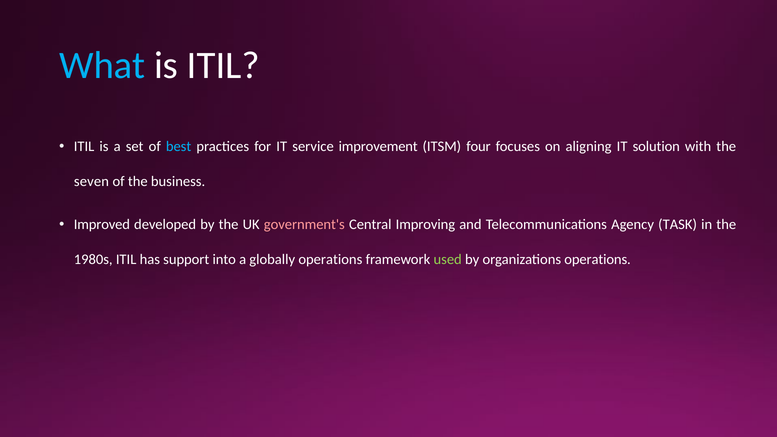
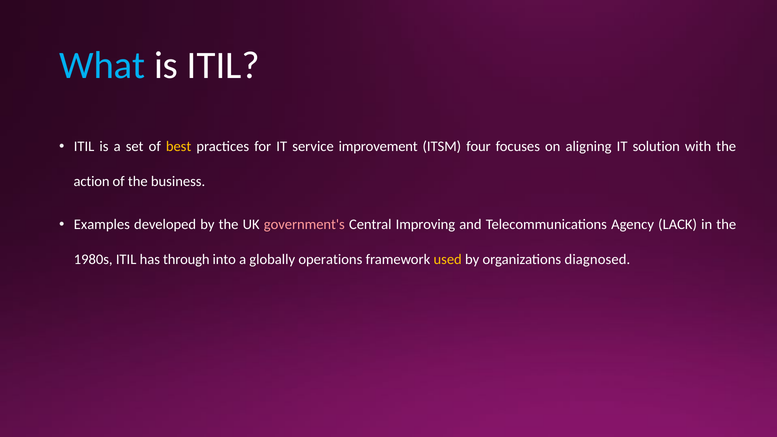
best colour: light blue -> yellow (179, 146)
seven: seven -> action (92, 181)
Improved: Improved -> Examples (102, 225)
TASK: TASK -> LACK (678, 225)
support: support -> through (186, 259)
used colour: light green -> yellow (448, 259)
organizations operations: operations -> diagnosed (597, 259)
